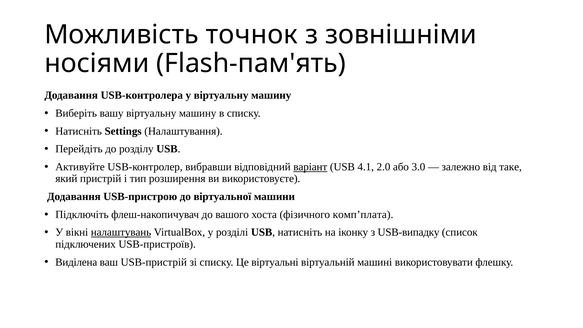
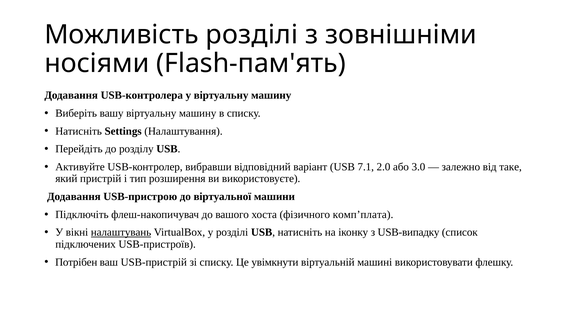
Можливість точнок: точнок -> розділі (252, 35)
варіант underline: present -> none (310, 167)
4.1: 4.1 -> 7.1 (366, 167)
Виділена: Виділена -> Потрібен (76, 262)
віртуальні: віртуальні -> увімкнути (275, 262)
